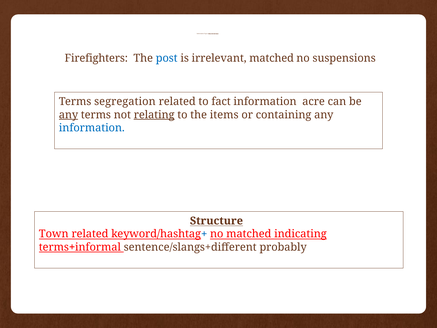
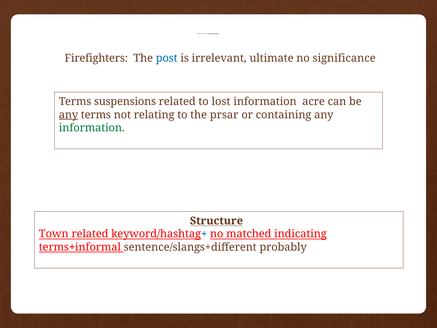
irrelevant matched: matched -> ultimate (271, 58)
suspensions: suspensions -> significance (344, 58)
segregation: segregation -> suspensions (125, 102)
fact: fact -> lost (221, 102)
relating underline: present -> none (154, 115)
items: items -> prsar (224, 115)
information colour: blue -> green (92, 128)
